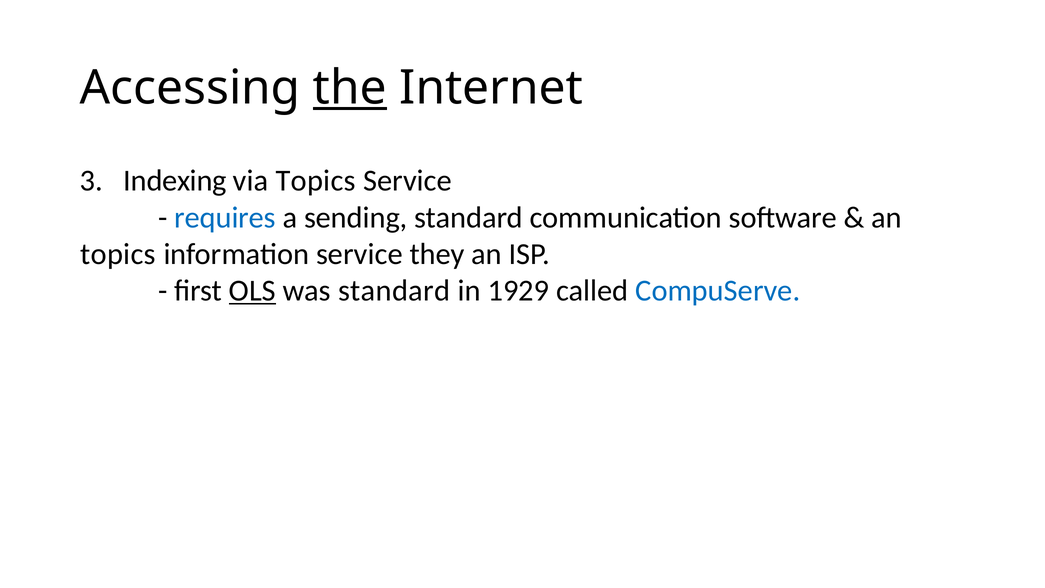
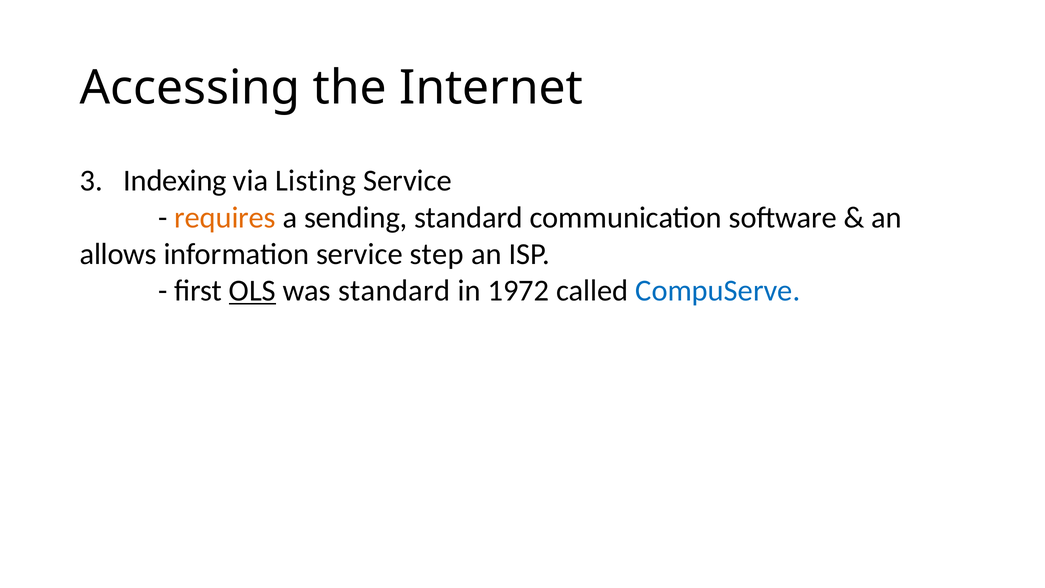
the underline: present -> none (350, 88)
via Topics: Topics -> Listing (316, 181)
requires colour: blue -> orange (225, 217)
topics: topics -> allows (118, 254)
they: they -> step (437, 254)
1929: 1929 -> 1972 (518, 291)
